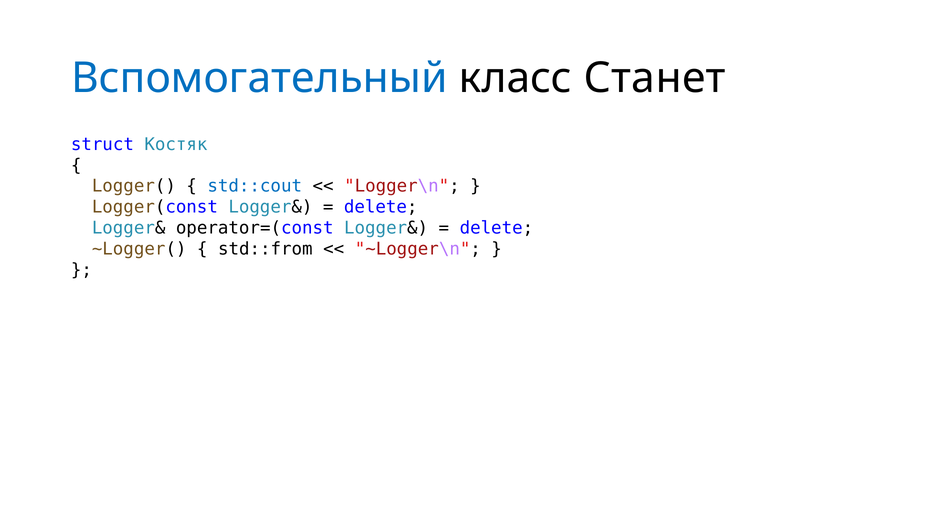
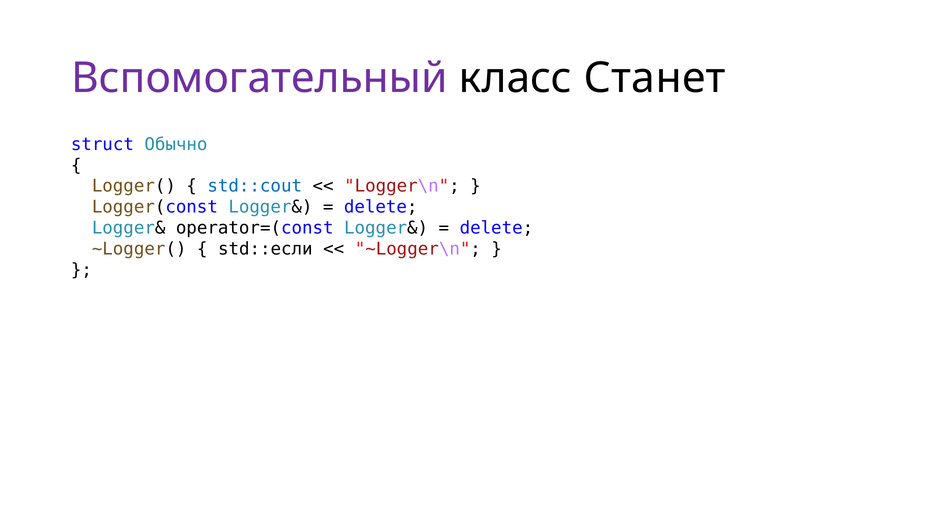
Вспомогательный colour: blue -> purple (259, 78)
Костяк: Костяк -> Обычно (176, 144)
std::from: std::from -> std::если (265, 249)
